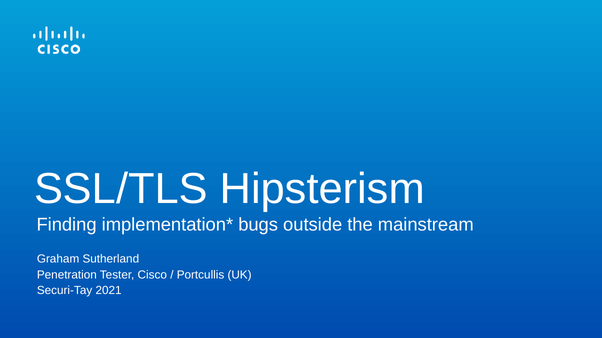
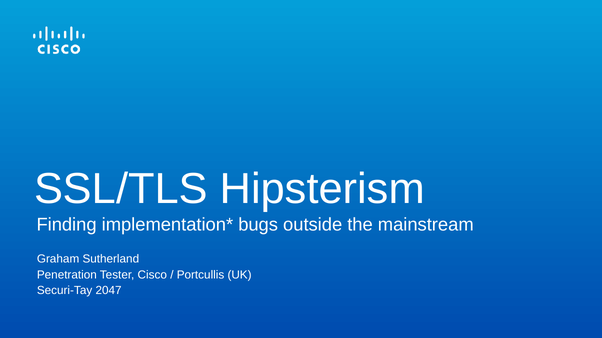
2021: 2021 -> 2047 (109, 291)
